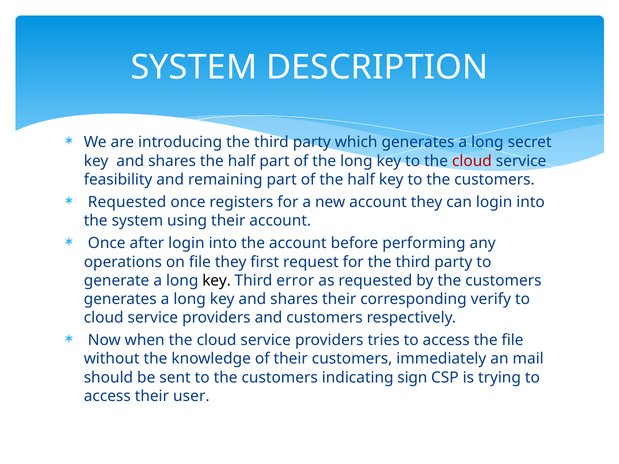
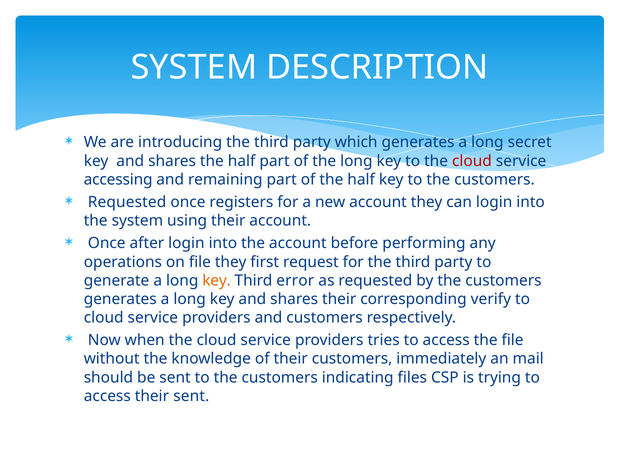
feasibility: feasibility -> accessing (118, 180)
key colour: black -> orange (217, 281)
sign: sign -> files (412, 378)
their user: user -> sent (191, 396)
